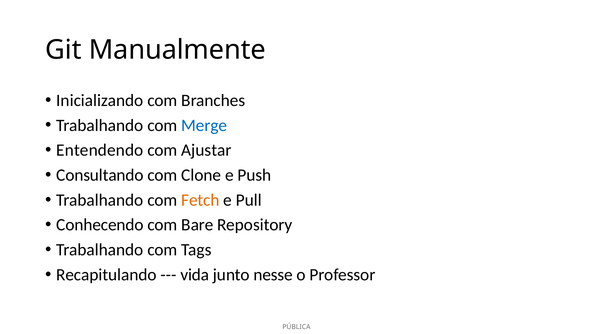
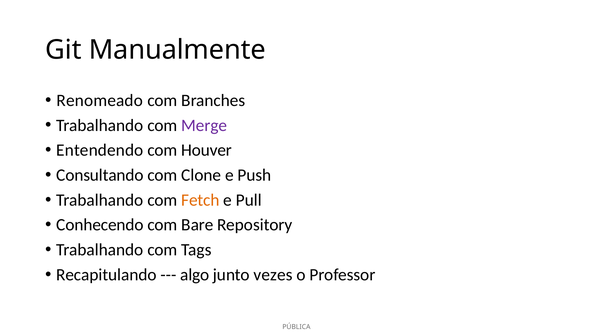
Inicializando: Inicializando -> Renomeado (100, 100)
Merge colour: blue -> purple (204, 125)
Ajustar: Ajustar -> Houver (207, 150)
vida: vida -> algo (195, 274)
nesse: nesse -> vezes (273, 274)
